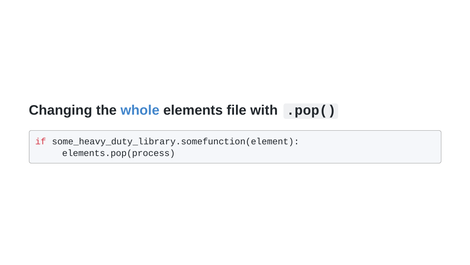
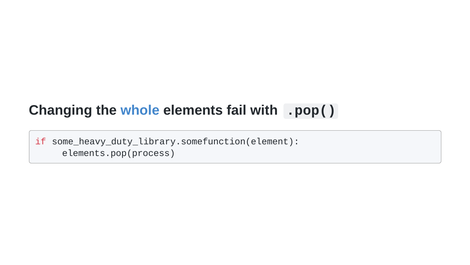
file: file -> fail (237, 110)
